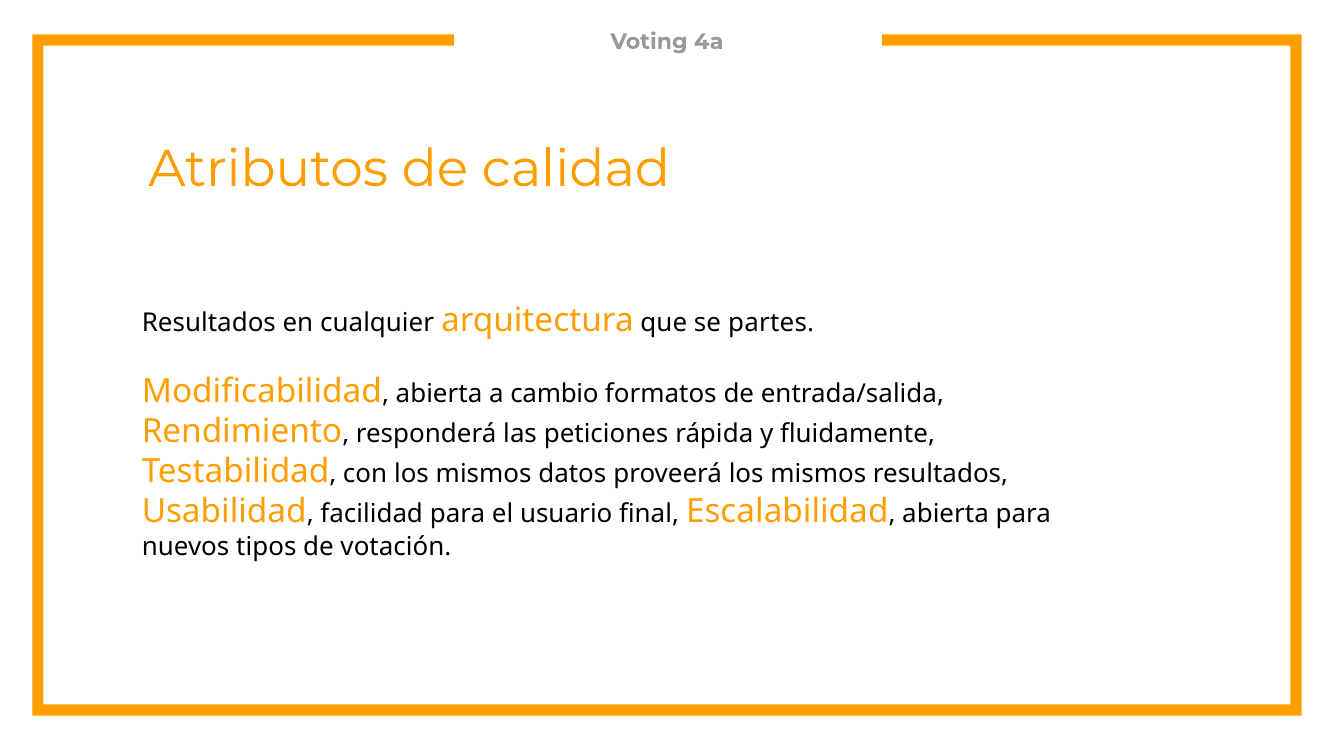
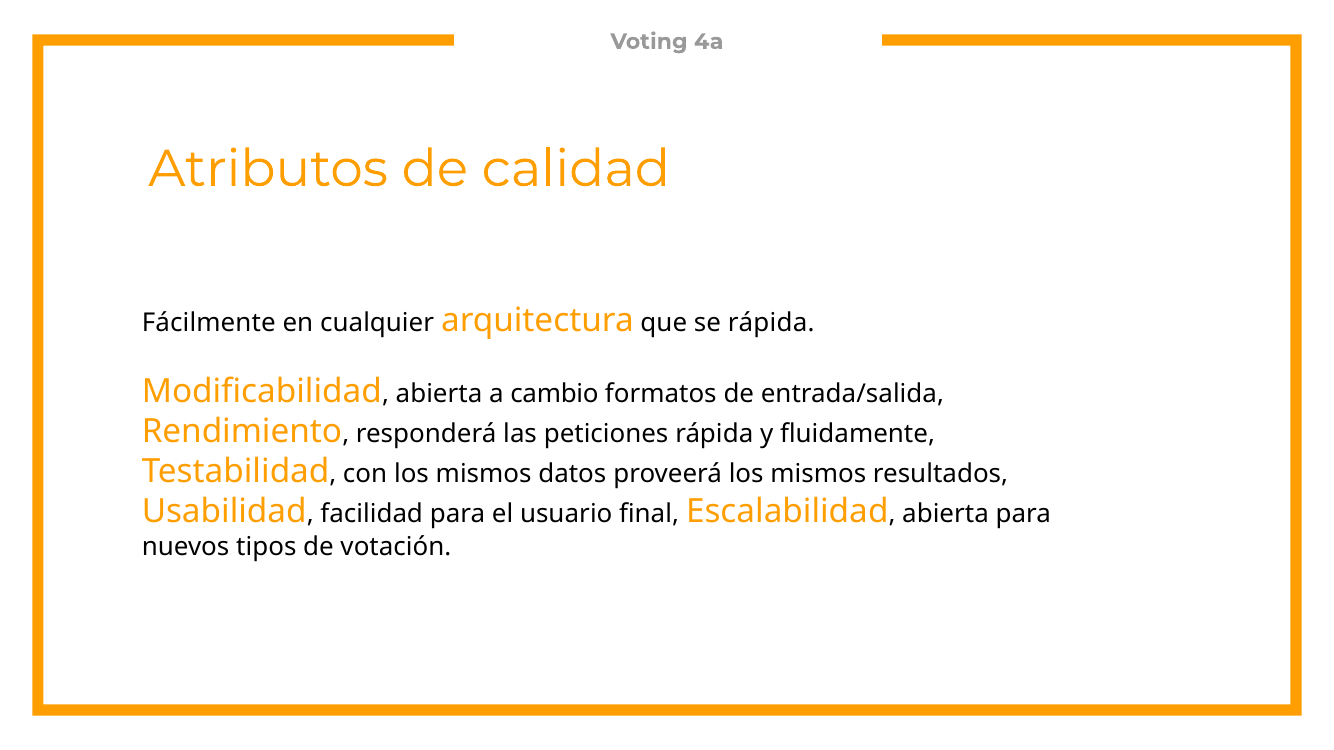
Resultados: Resultados -> Fácilmente (209, 323)
se partes: partes -> rápida (771, 323)
